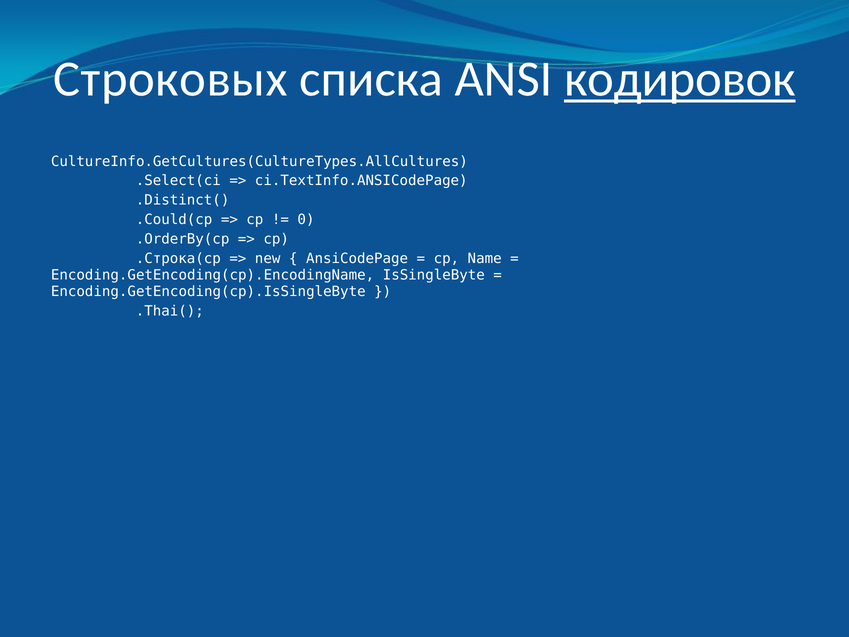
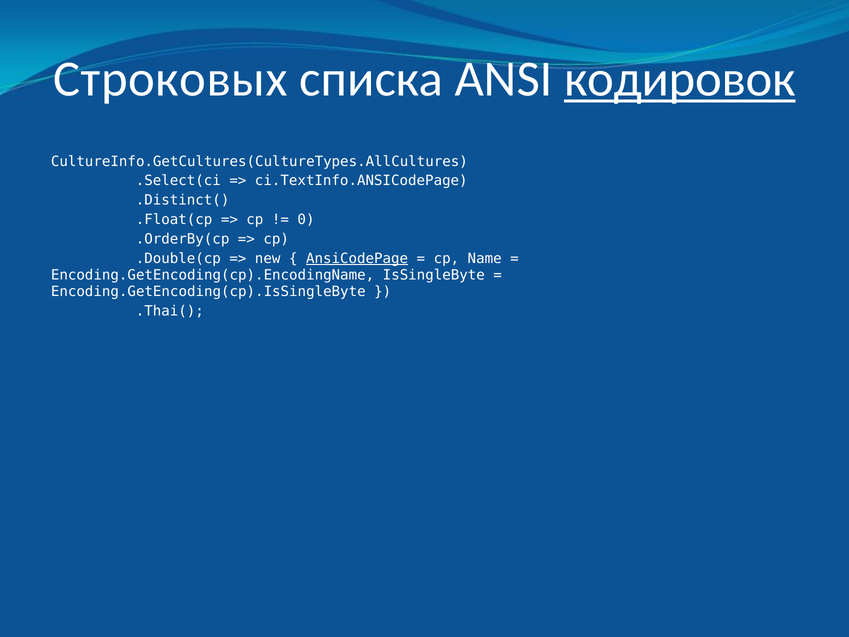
.Could(cp: .Could(cp -> .Float(cp (174, 220)
.Строка(cp: .Строка(cp -> .Double(cp (178, 258)
AnsiCodePage underline: none -> present (357, 258)
